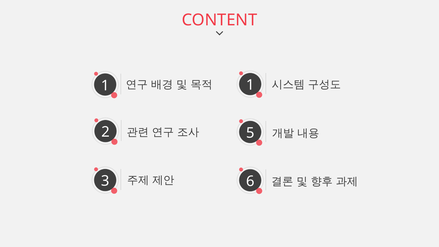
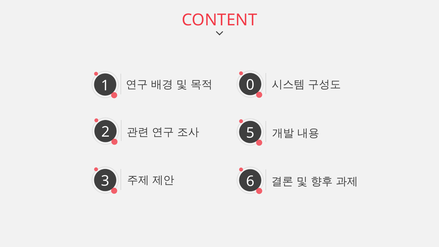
1: 1 -> 0 (250, 85)
